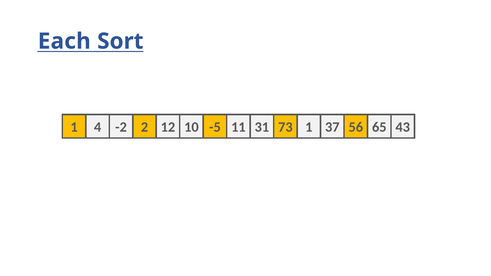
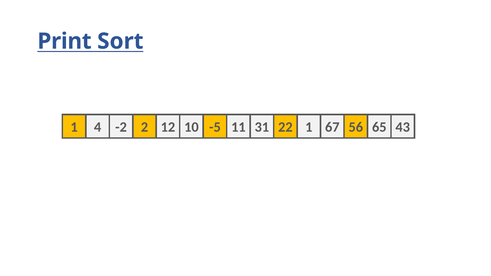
Each: Each -> Print (64, 41)
73: 73 -> 22 (285, 127)
37: 37 -> 67 (332, 127)
